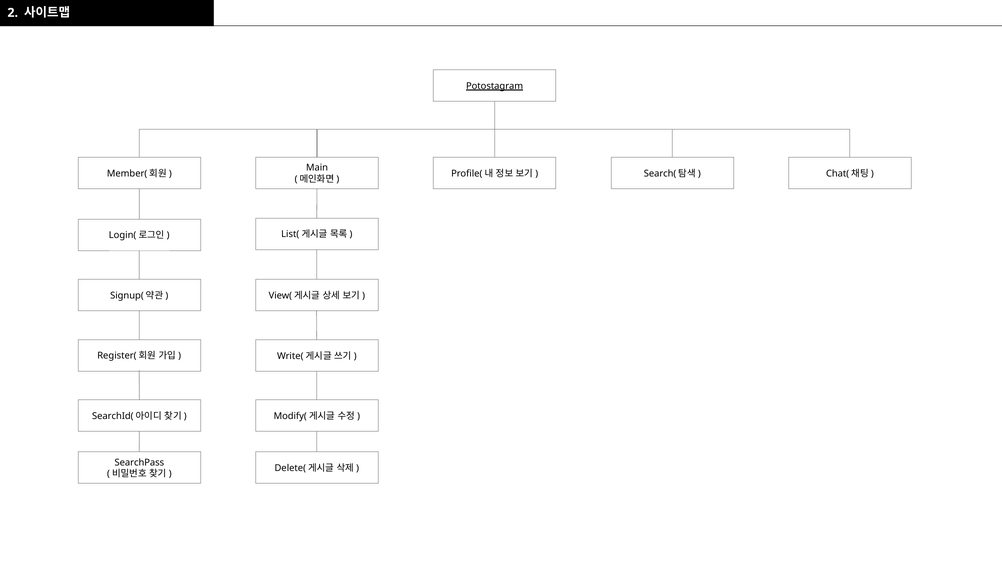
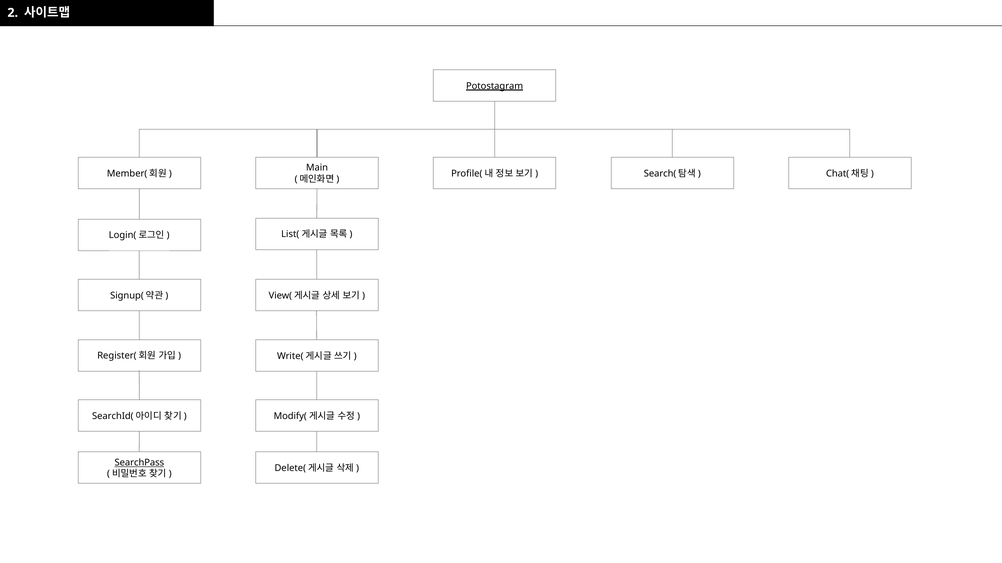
SearchPass underline: none -> present (139, 463)
